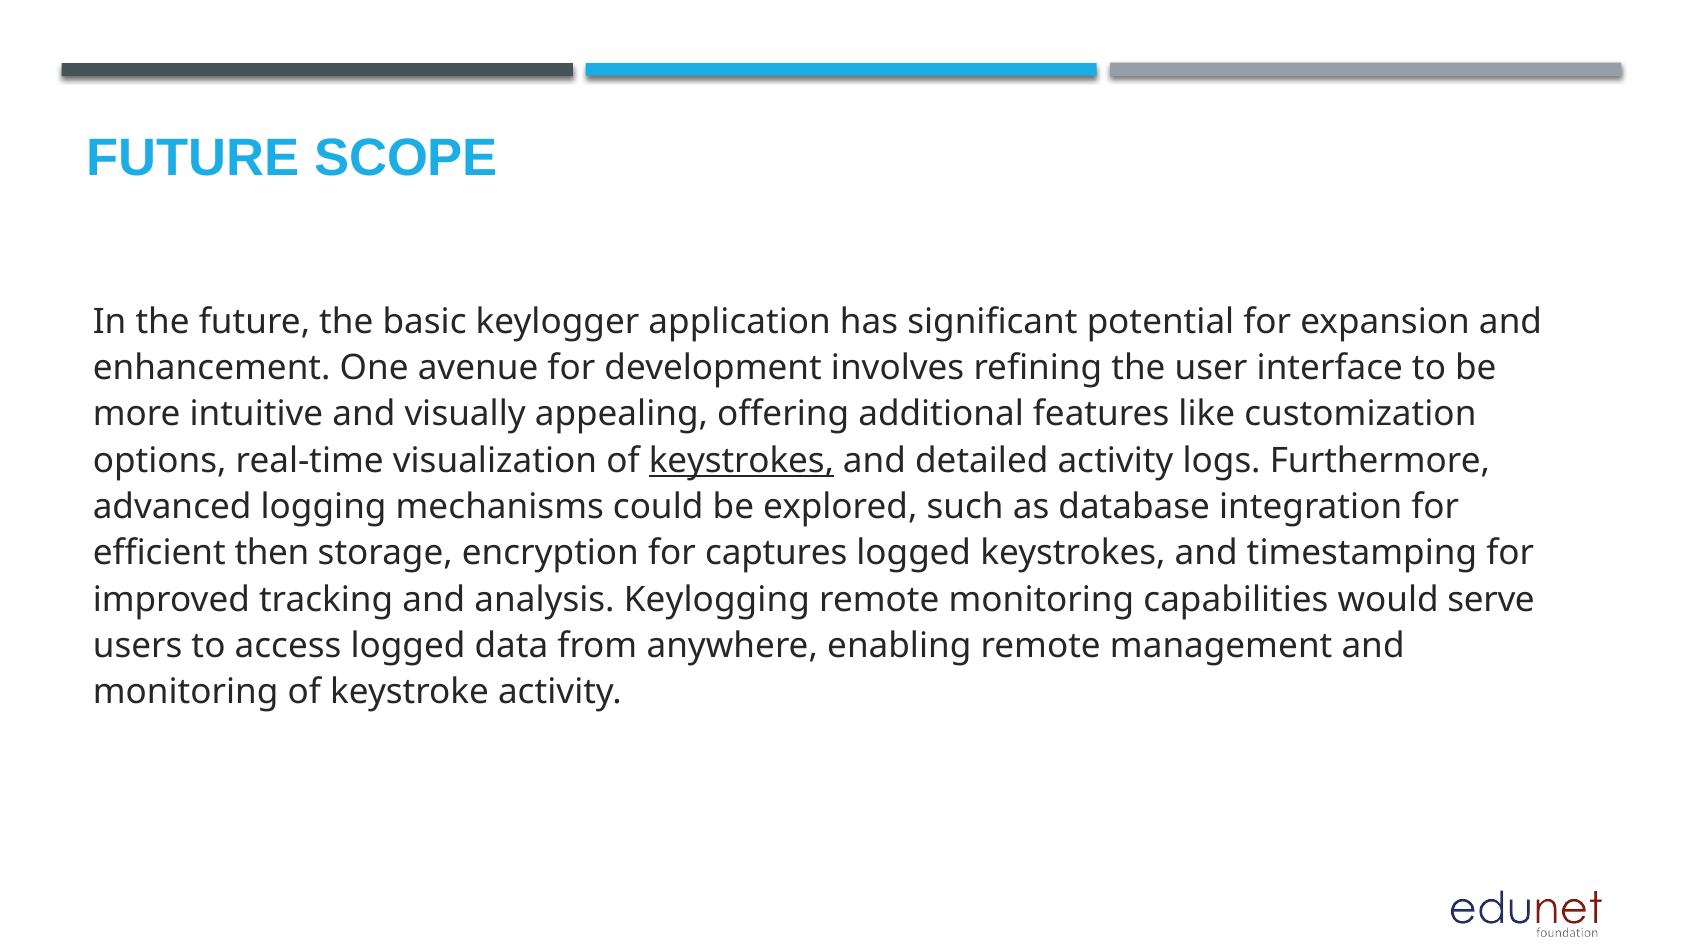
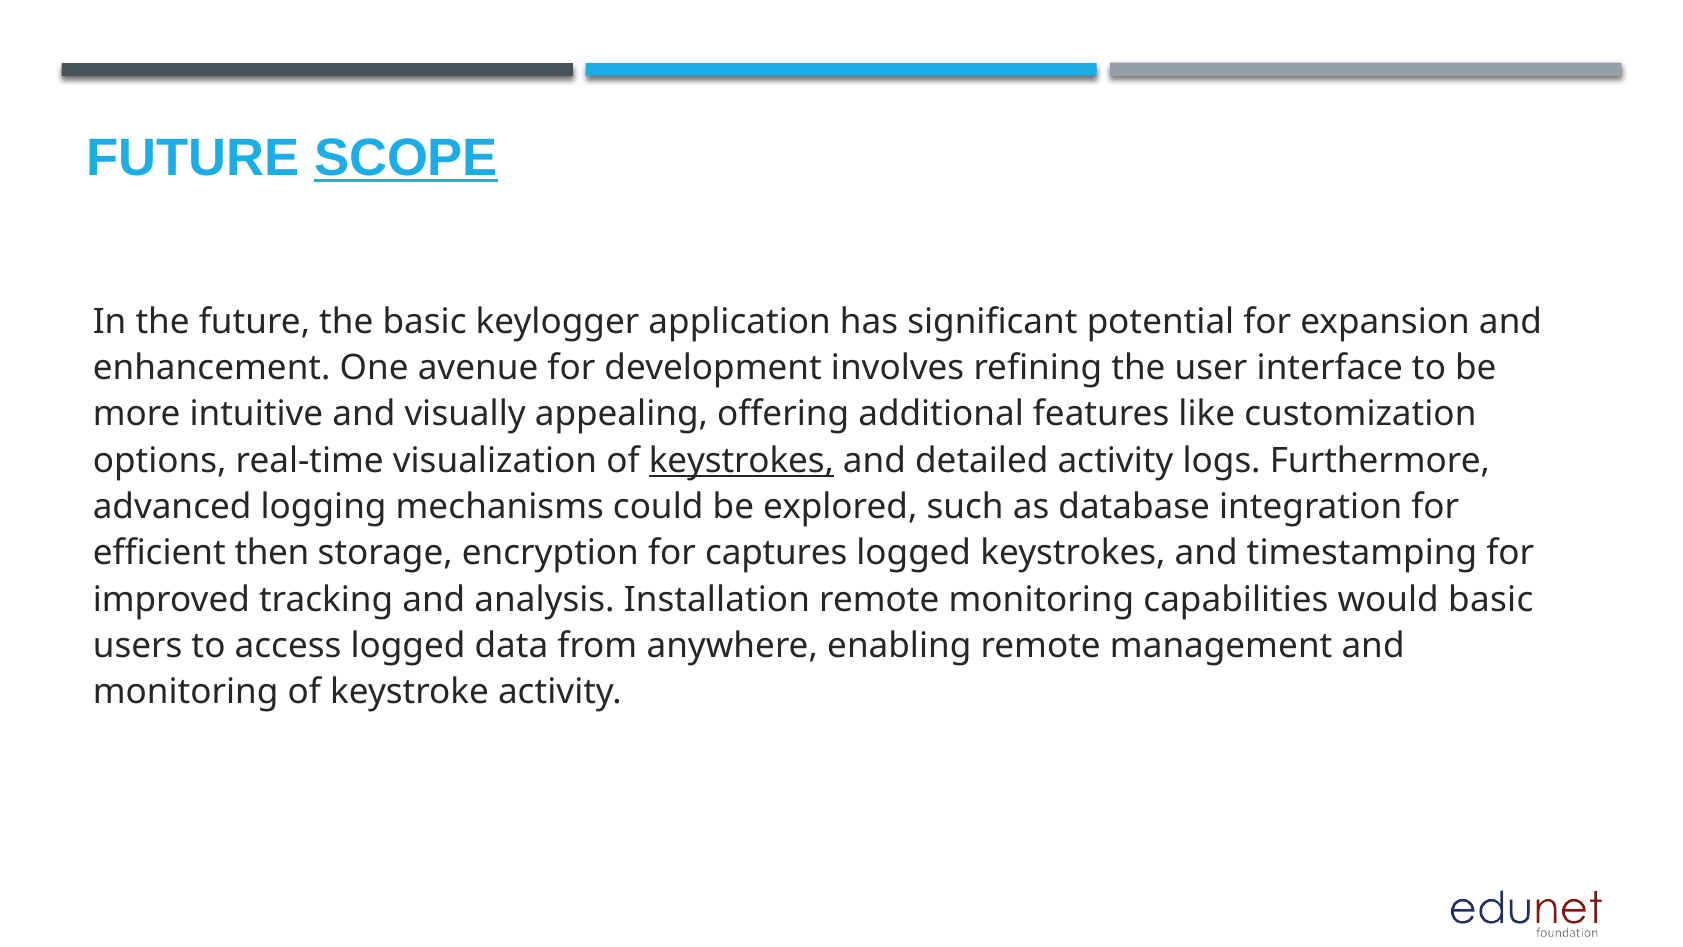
SCOPE underline: none -> present (406, 158)
Keylogging: Keylogging -> Installation (717, 599)
would serve: serve -> basic (1491, 599)
